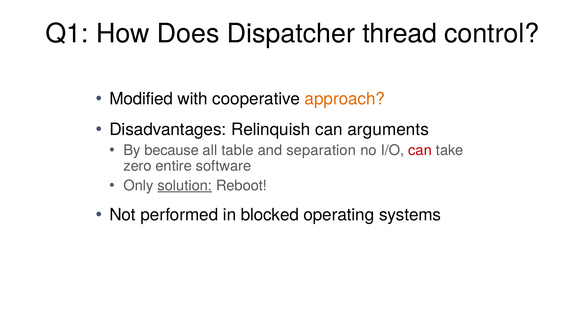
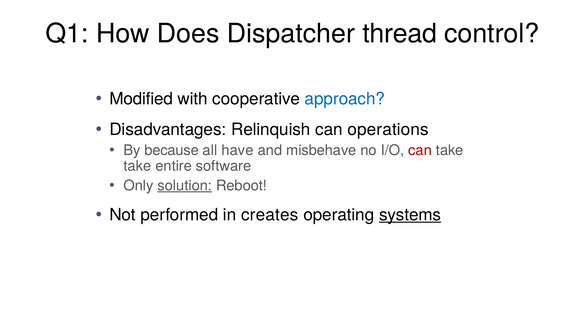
approach colour: orange -> blue (345, 99)
arguments: arguments -> operations (388, 130)
table: table -> have (237, 150)
separation: separation -> misbehave (321, 150)
zero: zero -> take (137, 166)
blocked: blocked -> creates (270, 215)
systems underline: none -> present (410, 215)
